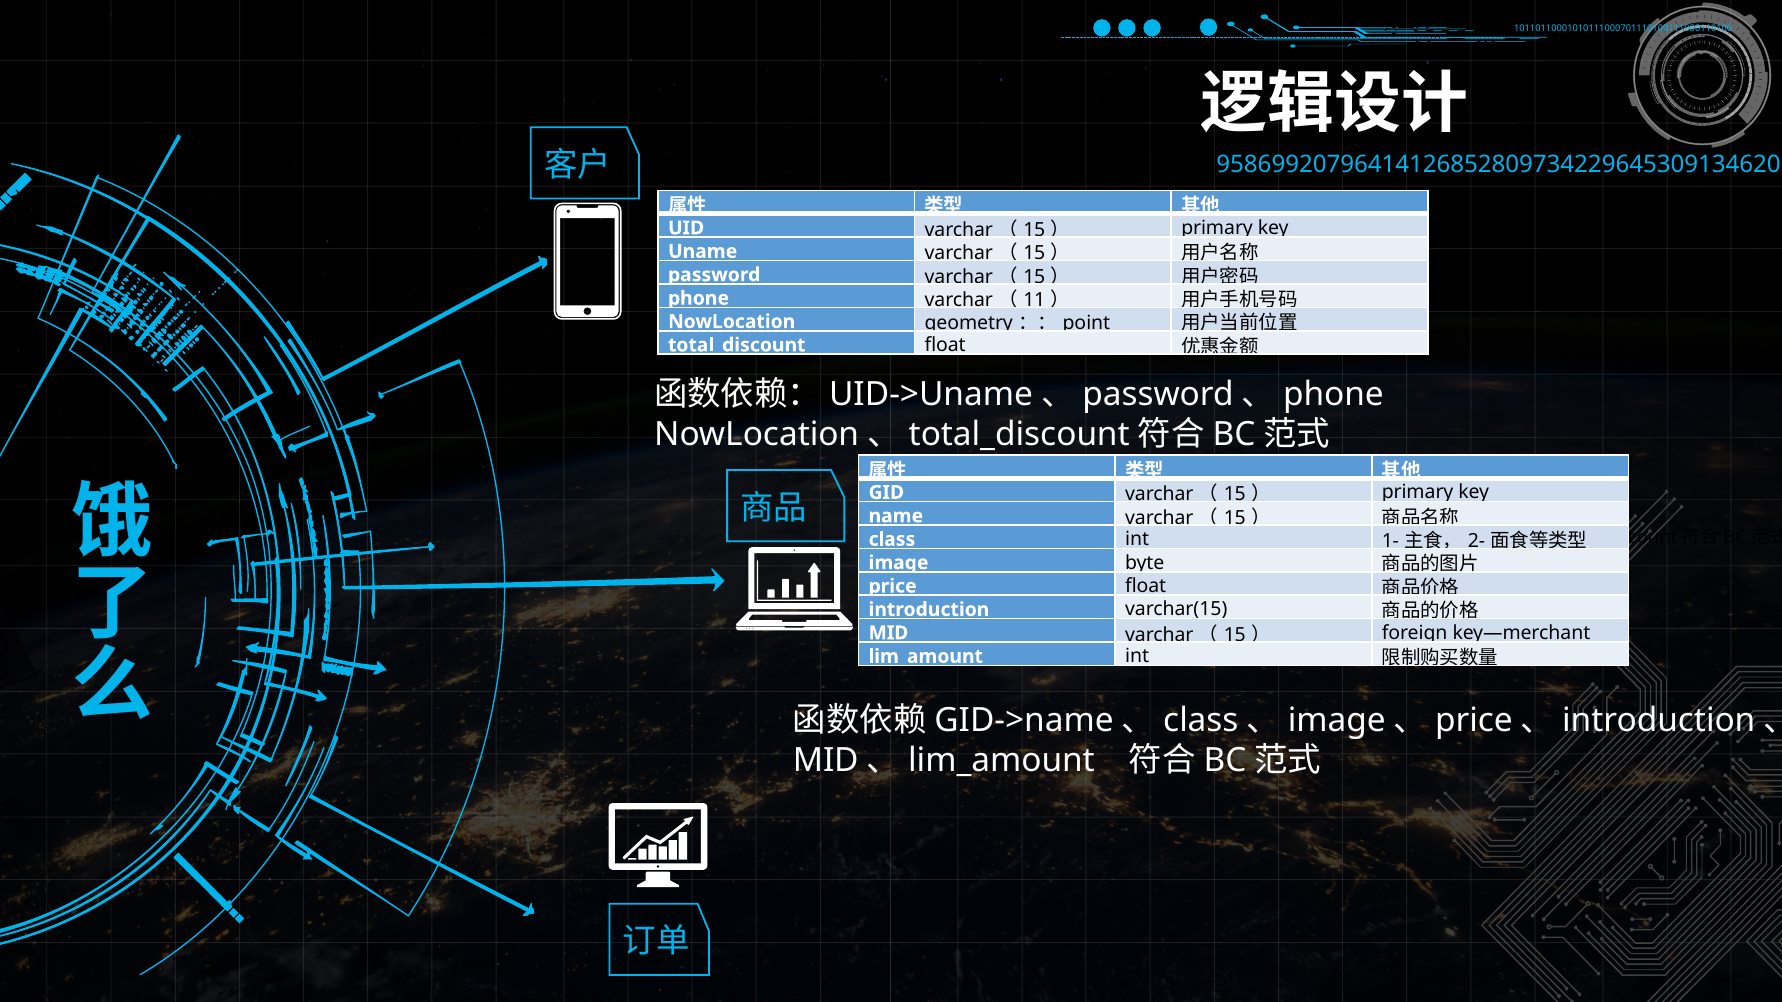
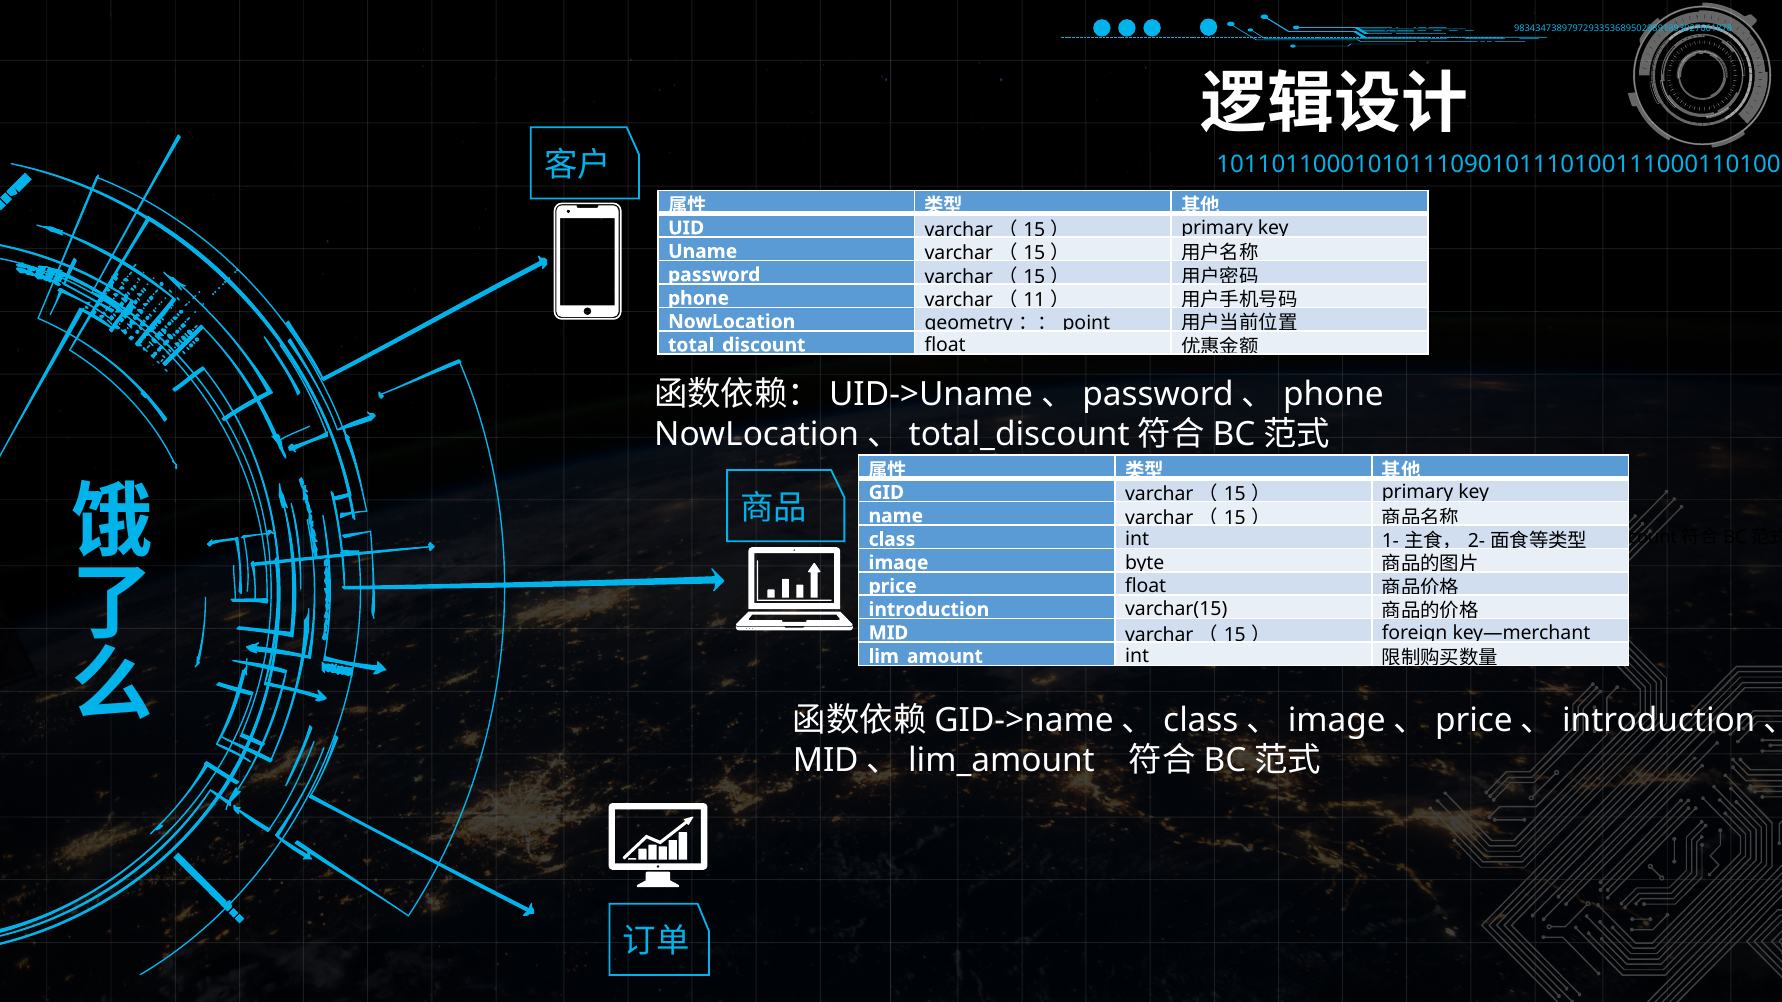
10110110001010111000701110100111000110100: 10110110001010111000701110100111000110100 -> 98343473897972933536895029891893027661878 (1623, 28)
95869920796414126852809734229645309134620: 95869920796414126852809734229645309134620 -> 10110110001010111090101110100111000110100 (1499, 164)
